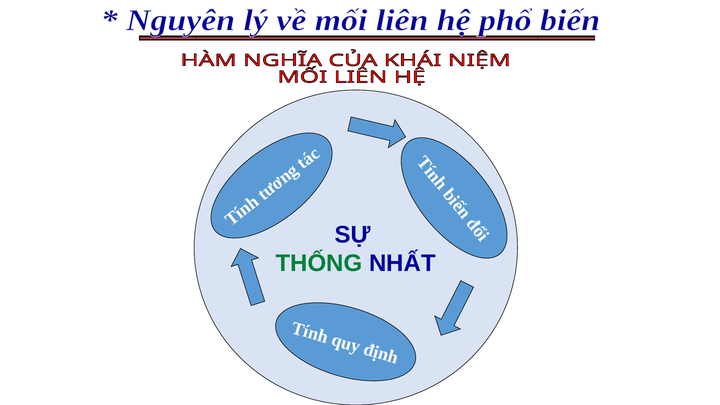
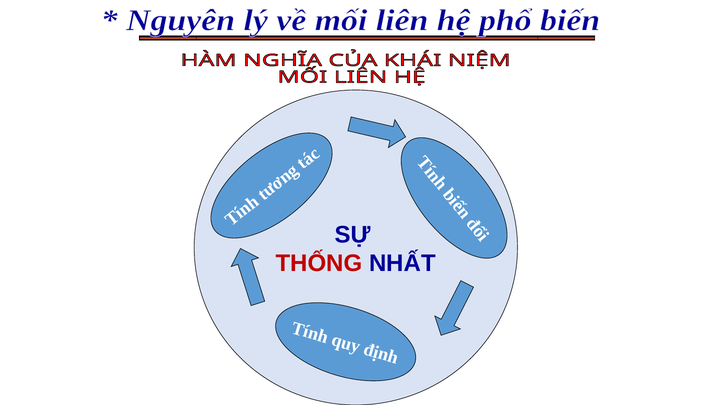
THỐNG colour: green -> red (319, 264)
